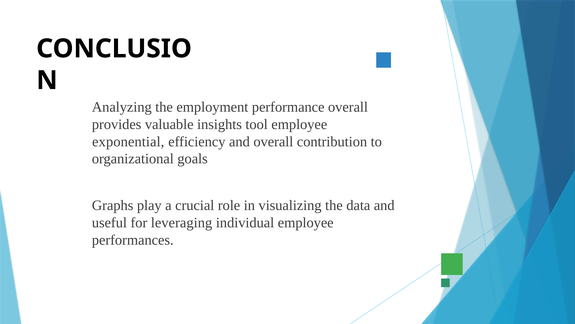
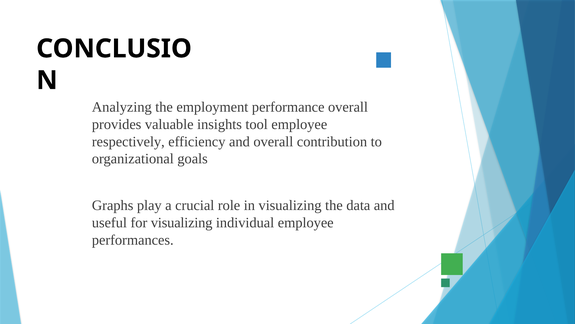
exponential: exponential -> respectively (128, 141)
for leveraging: leveraging -> visualizing (182, 222)
